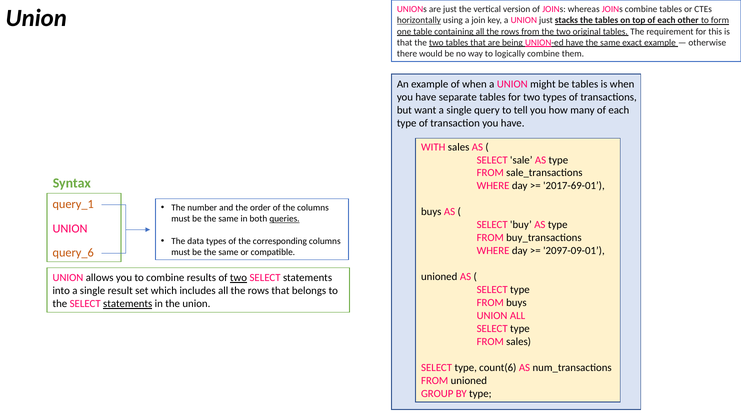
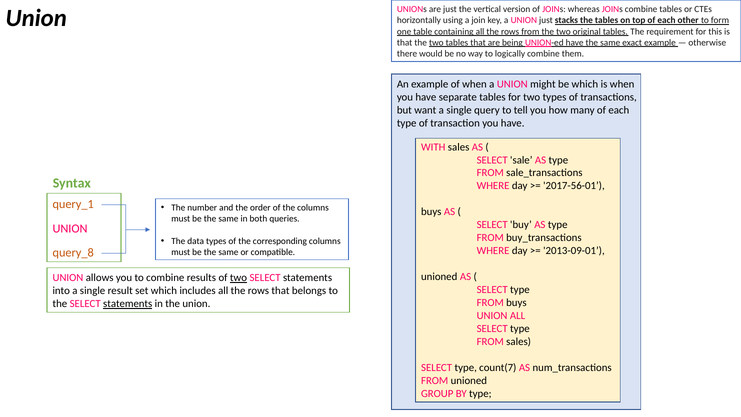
horizontally underline: present -> none (419, 20)
be tables: tables -> which (585, 84)
2017-69-01: 2017-69-01 -> 2017-56-01 (574, 186)
queries underline: present -> none (284, 219)
2097-09-01: 2097-09-01 -> 2013-09-01 (574, 251)
query_6: query_6 -> query_8 (73, 252)
count(6: count(6 -> count(7 (498, 367)
